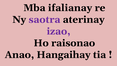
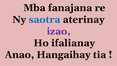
ifalianay: ifalianay -> fanajana (70, 8)
saotra colour: purple -> blue (44, 20)
raisonao: raisonao -> ifalianay (73, 43)
